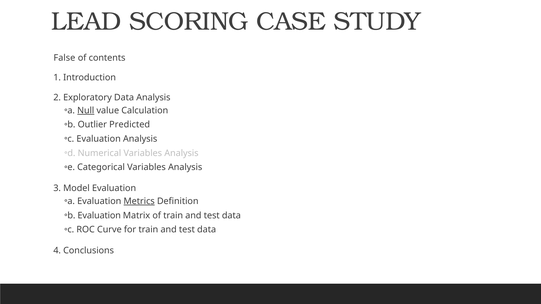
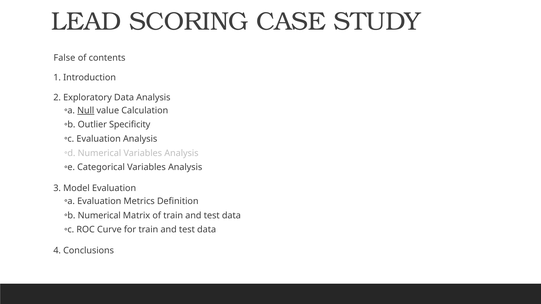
Predicted: Predicted -> Specificity (130, 125)
Metrics underline: present -> none (139, 201)
b Evaluation: Evaluation -> Numerical (99, 216)
